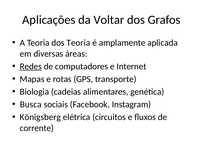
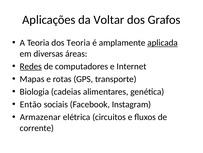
aplicada underline: none -> present (163, 43)
Busca: Busca -> Então (31, 104)
Königsberg: Königsberg -> Armazenar (40, 117)
